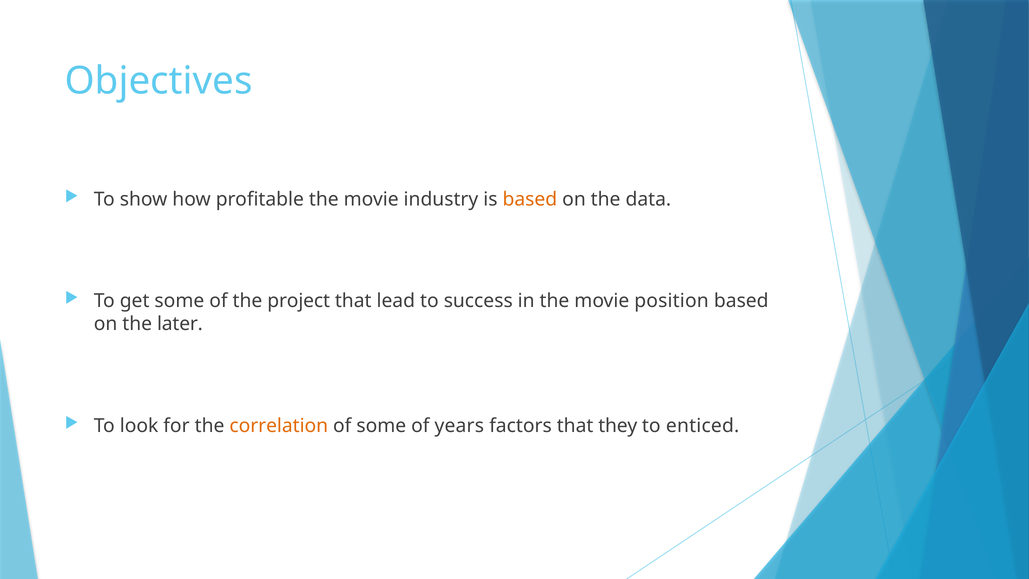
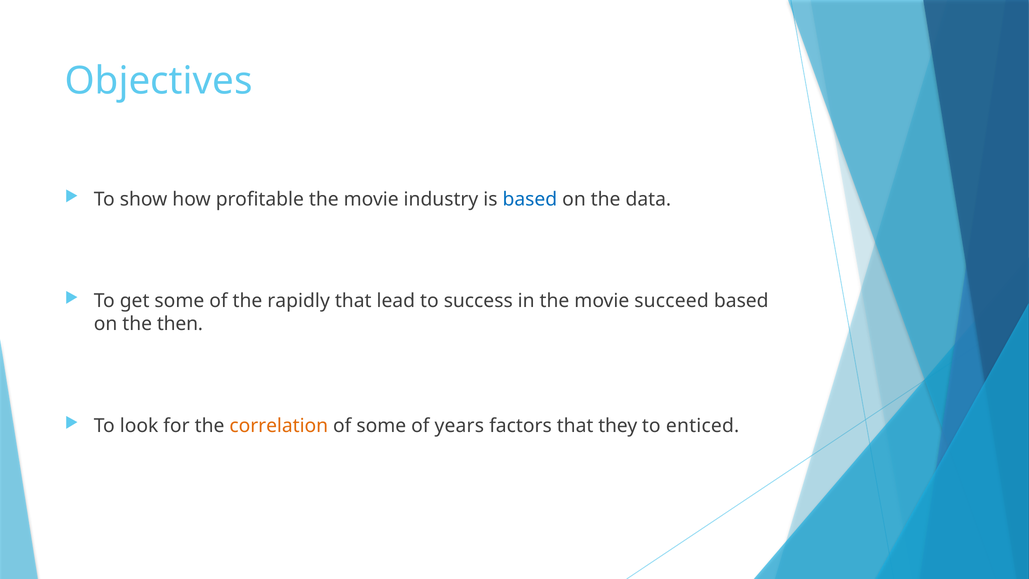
based colour: orange -> blue (530, 199)
project: project -> rapidly (299, 301)
position: position -> succeed (672, 301)
later: later -> then (180, 324)
